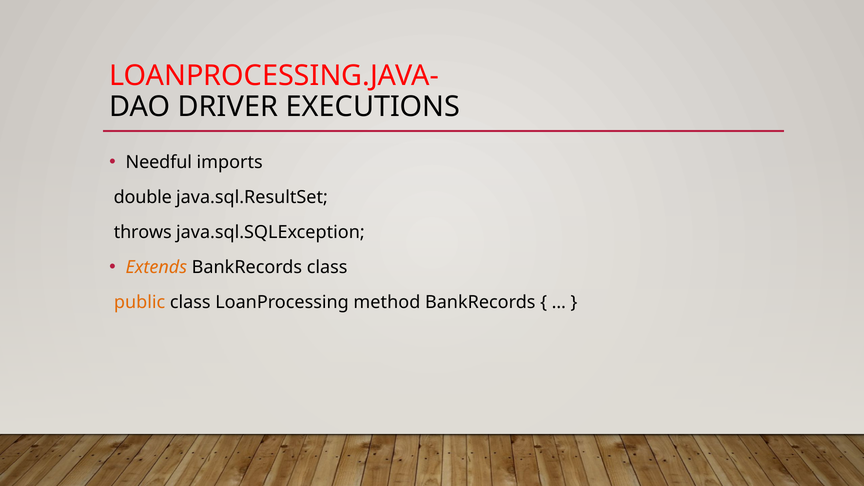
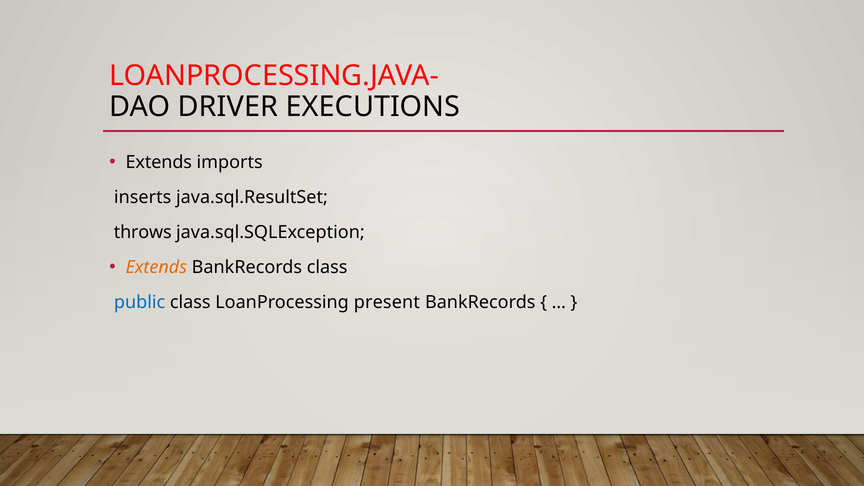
Needful: Needful -> Extends (159, 162)
double: double -> inserts (143, 197)
public colour: orange -> blue (140, 302)
method: method -> present (387, 302)
